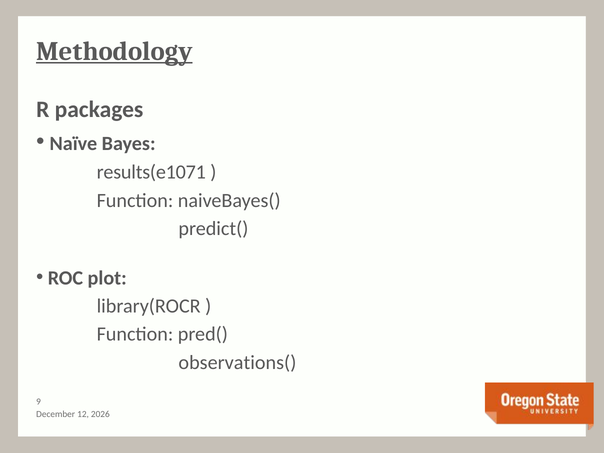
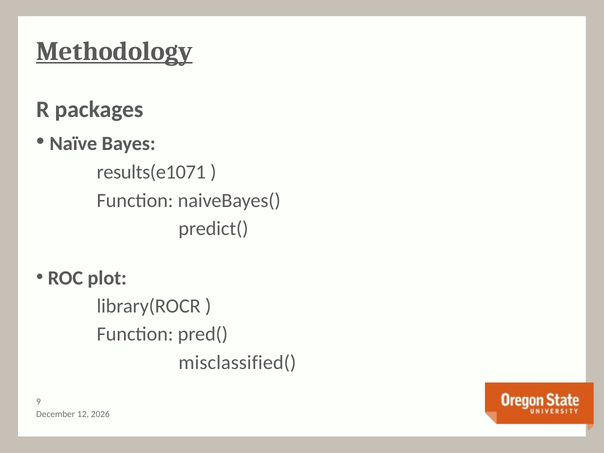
observations(: observations( -> misclassified( (237, 362)
